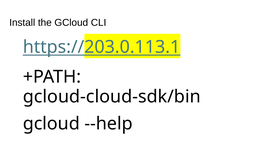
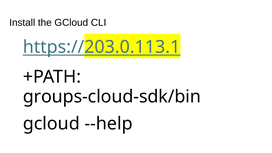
gcloud-cloud-sdk/bin: gcloud-cloud-sdk/bin -> groups-cloud-sdk/bin (112, 97)
